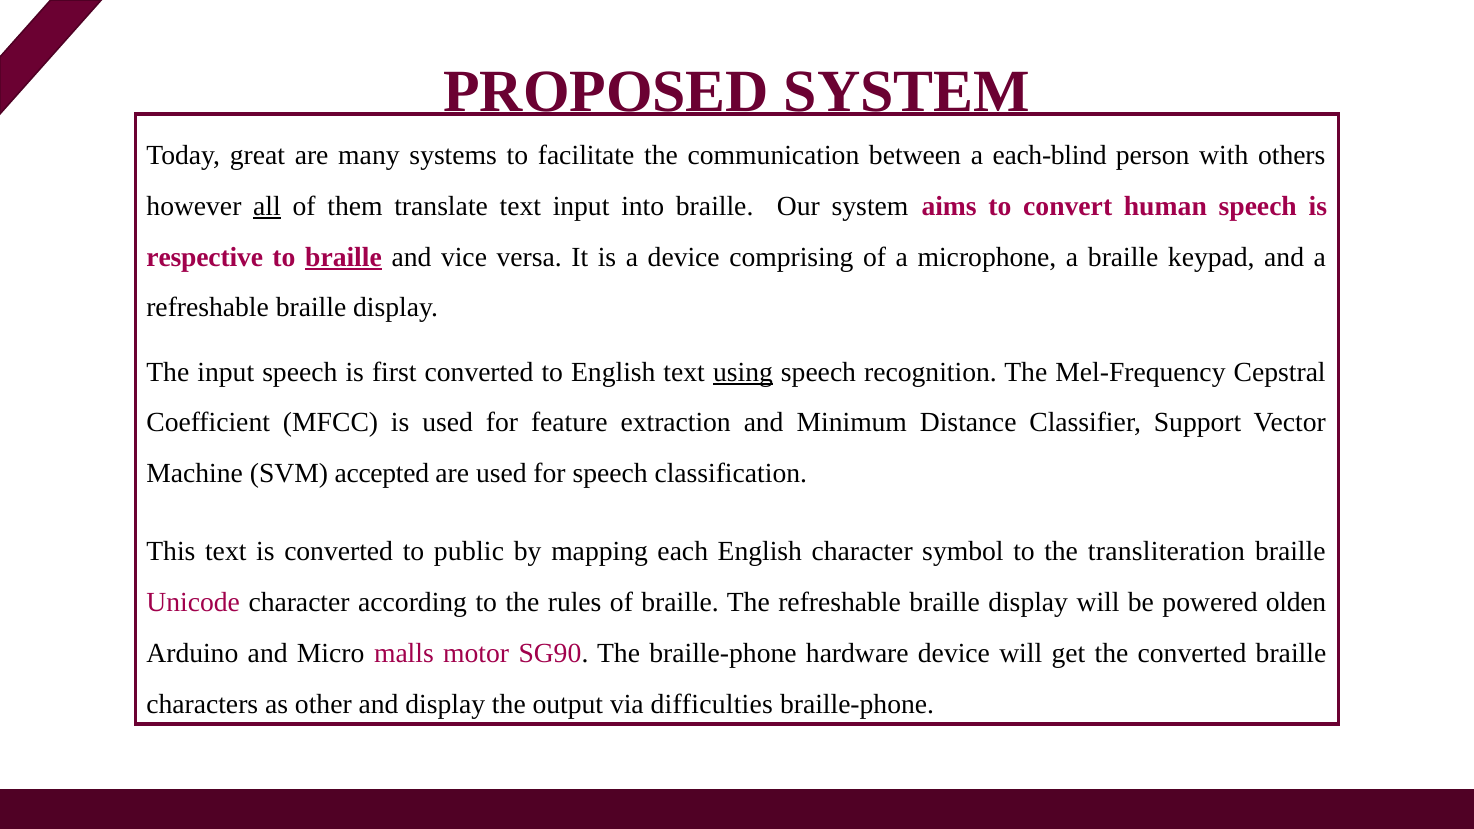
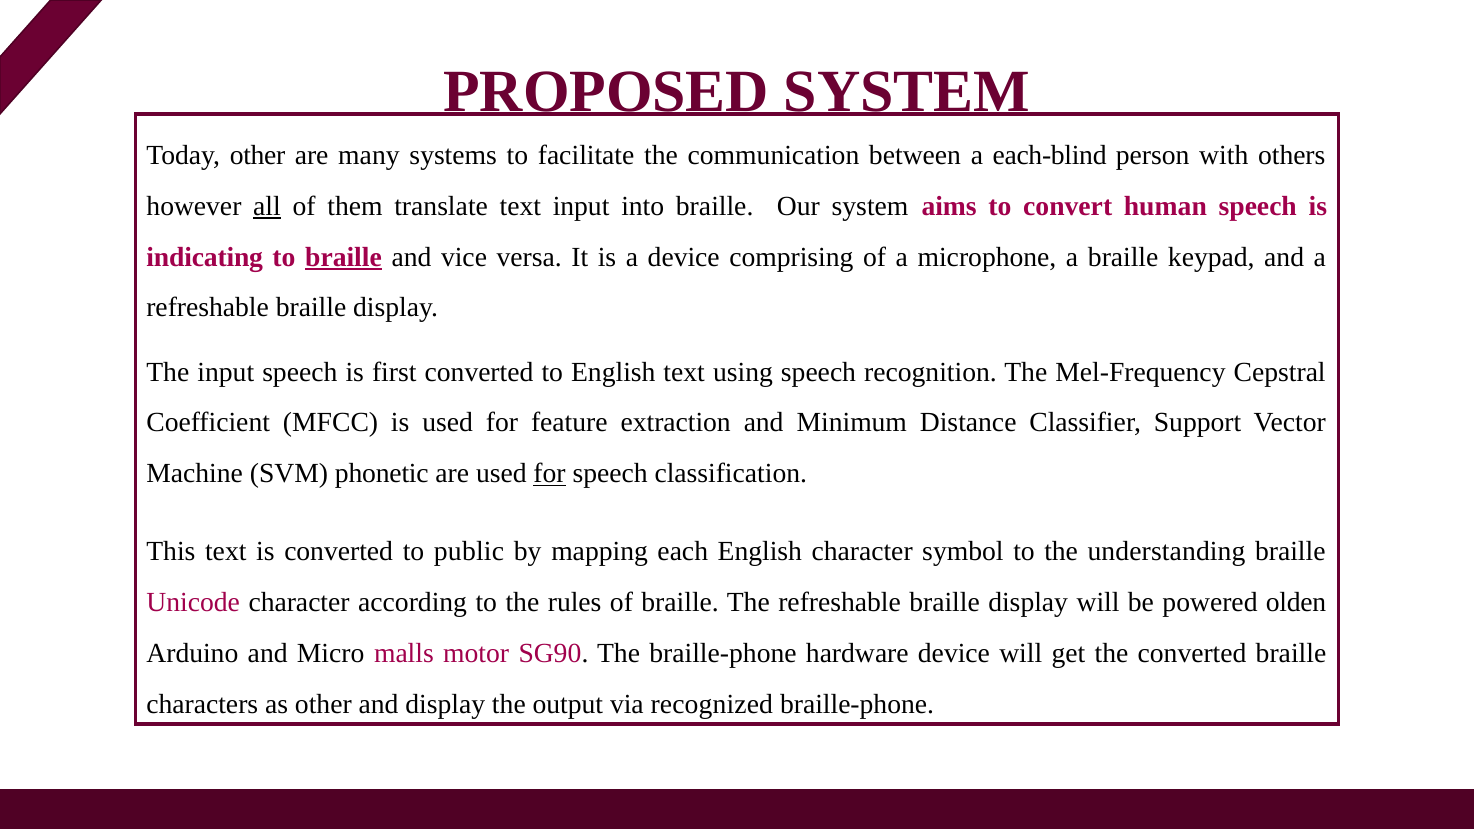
Today great: great -> other (258, 156)
respective: respective -> indicating (205, 257)
using underline: present -> none (743, 372)
accepted: accepted -> phonetic (382, 474)
for underline: none -> present (550, 474)
transliteration: transliteration -> understanding (1167, 552)
difficulties: difficulties -> recognized (712, 704)
